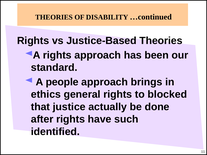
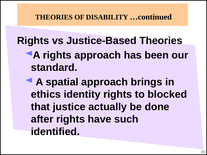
people: people -> spatial (62, 82)
general: general -> identity (82, 95)
